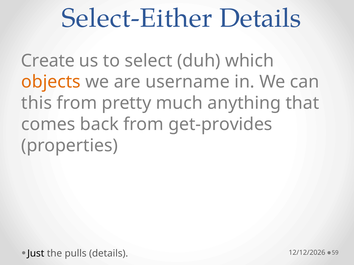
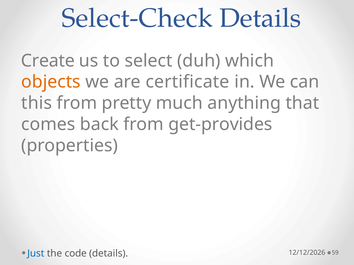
Select-Either: Select-Either -> Select-Check (137, 18)
username: username -> certificate (187, 82)
Just colour: black -> blue (36, 254)
pulls: pulls -> code (76, 254)
